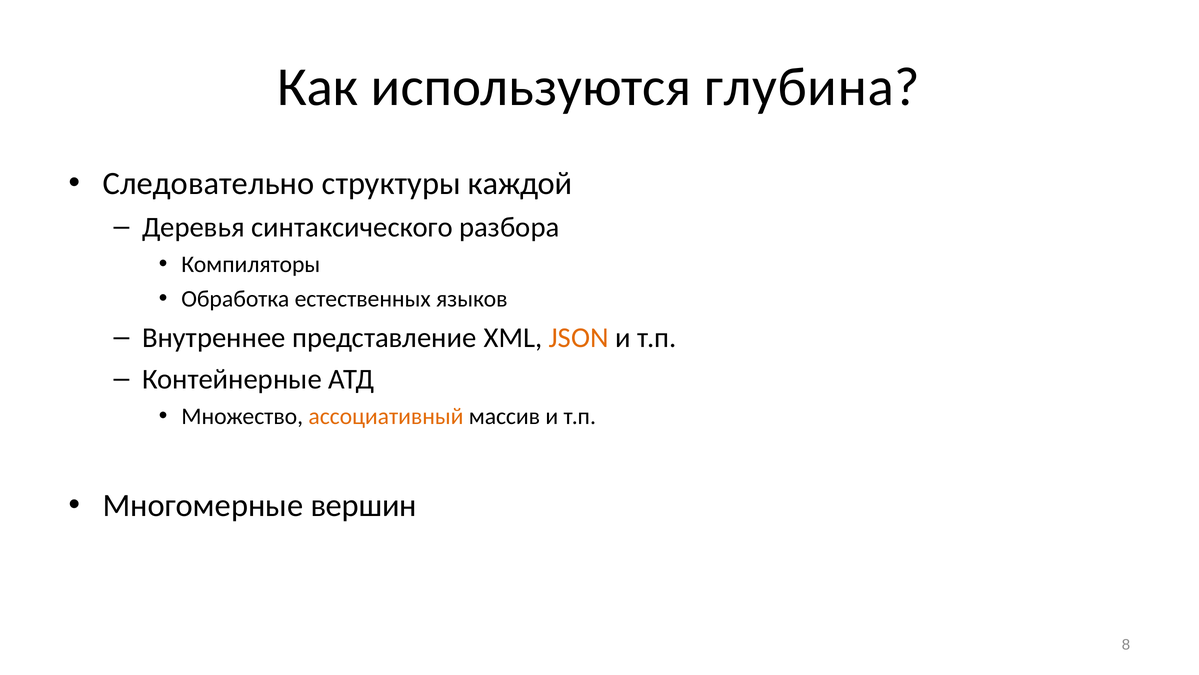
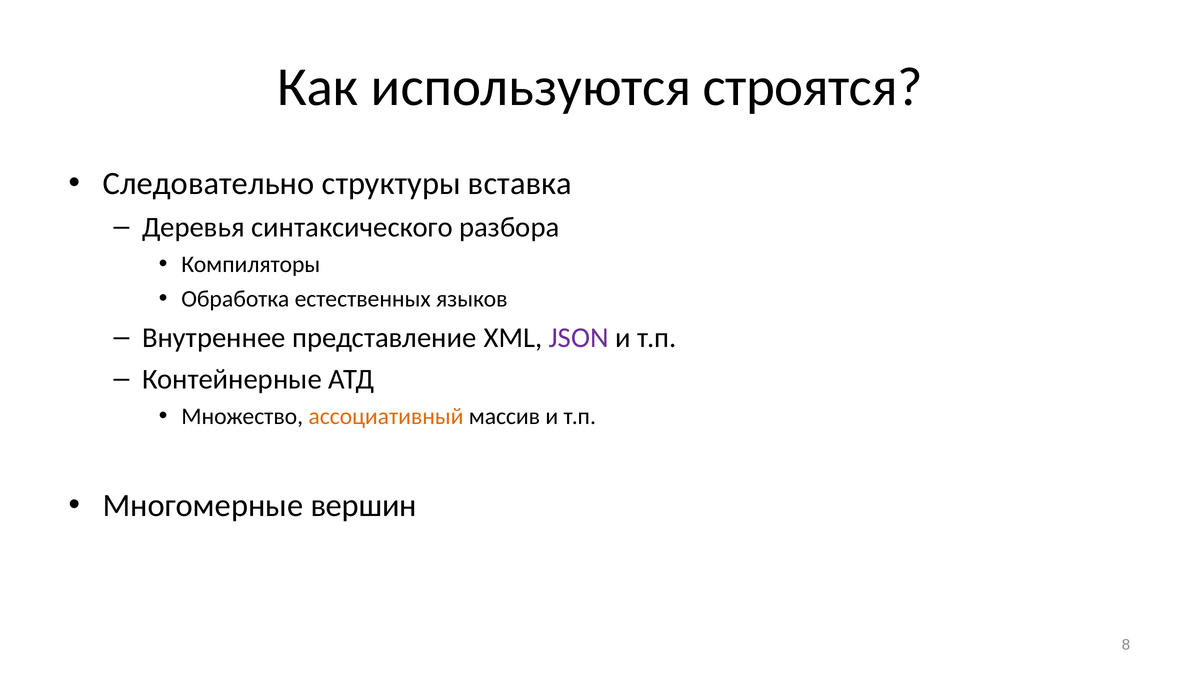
глубина: глубина -> строятся (813, 87)
каждой: каждой -> вставка (520, 184)
JSON colour: orange -> purple (579, 337)
